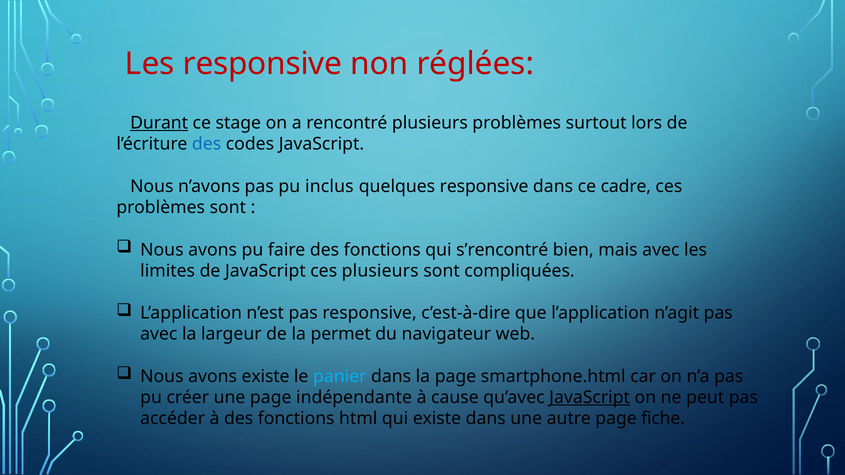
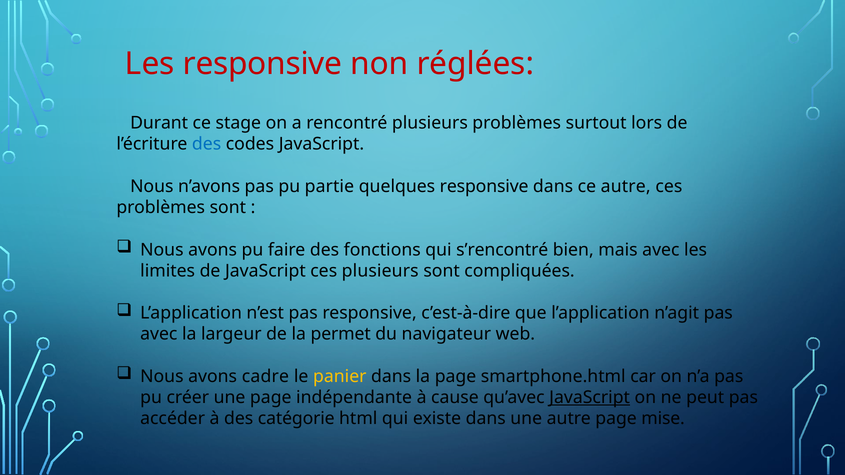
Durant underline: present -> none (159, 123)
inclus: inclus -> partie (329, 186)
ce cadre: cadre -> autre (626, 186)
avons existe: existe -> cadre (265, 377)
panier colour: light blue -> yellow (340, 377)
à des fonctions: fonctions -> catégorie (296, 419)
fiche: fiche -> mise (663, 419)
